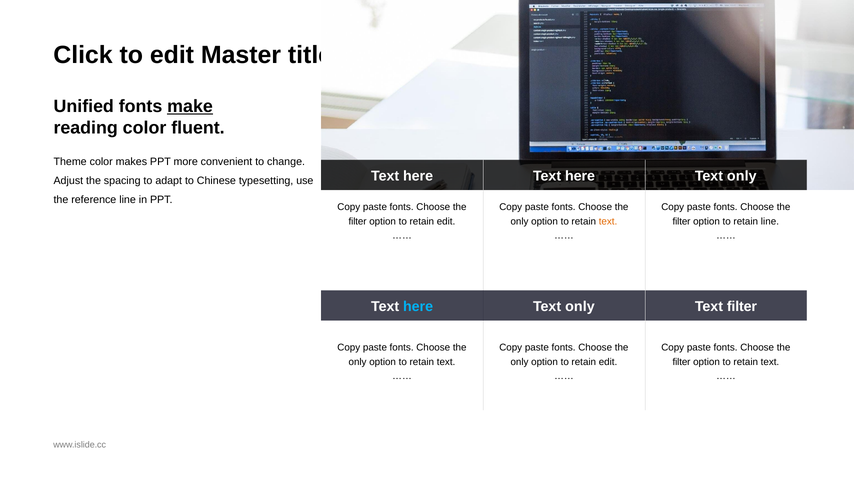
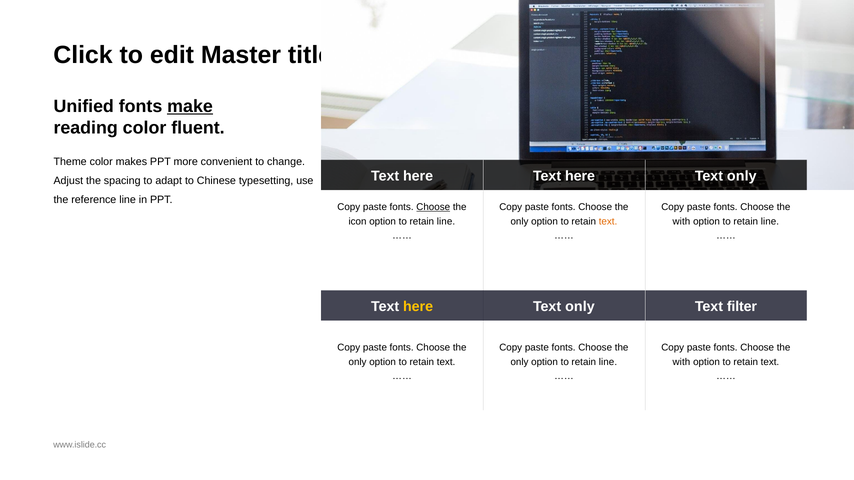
Choose underline: none -> present (433, 207)
filter: filter -> icon (358, 221)
edit: edit -> line (446, 221)
filter: filter -> with (681, 221)
here colour: light blue -> yellow (418, 307)
edit: edit -> line (608, 362)
filter: filter -> with (681, 362)
